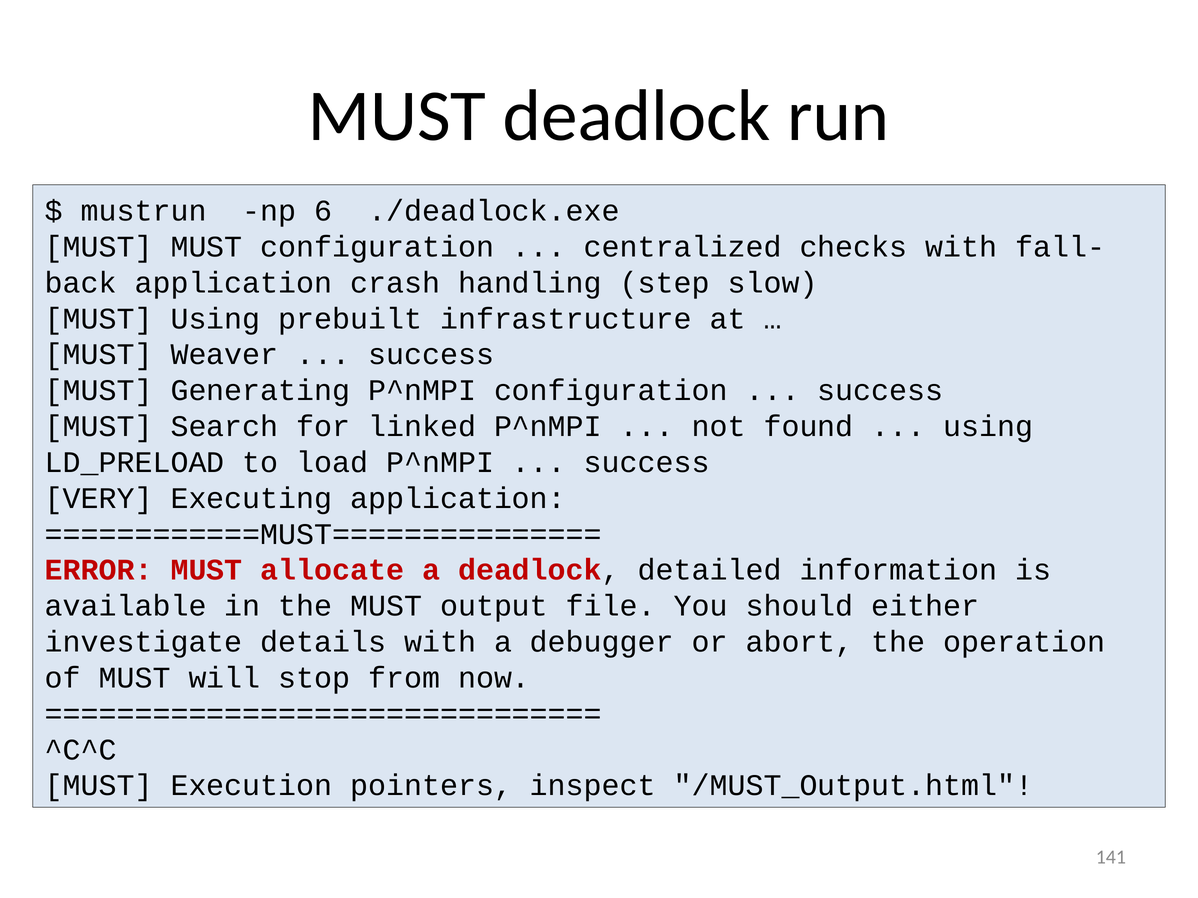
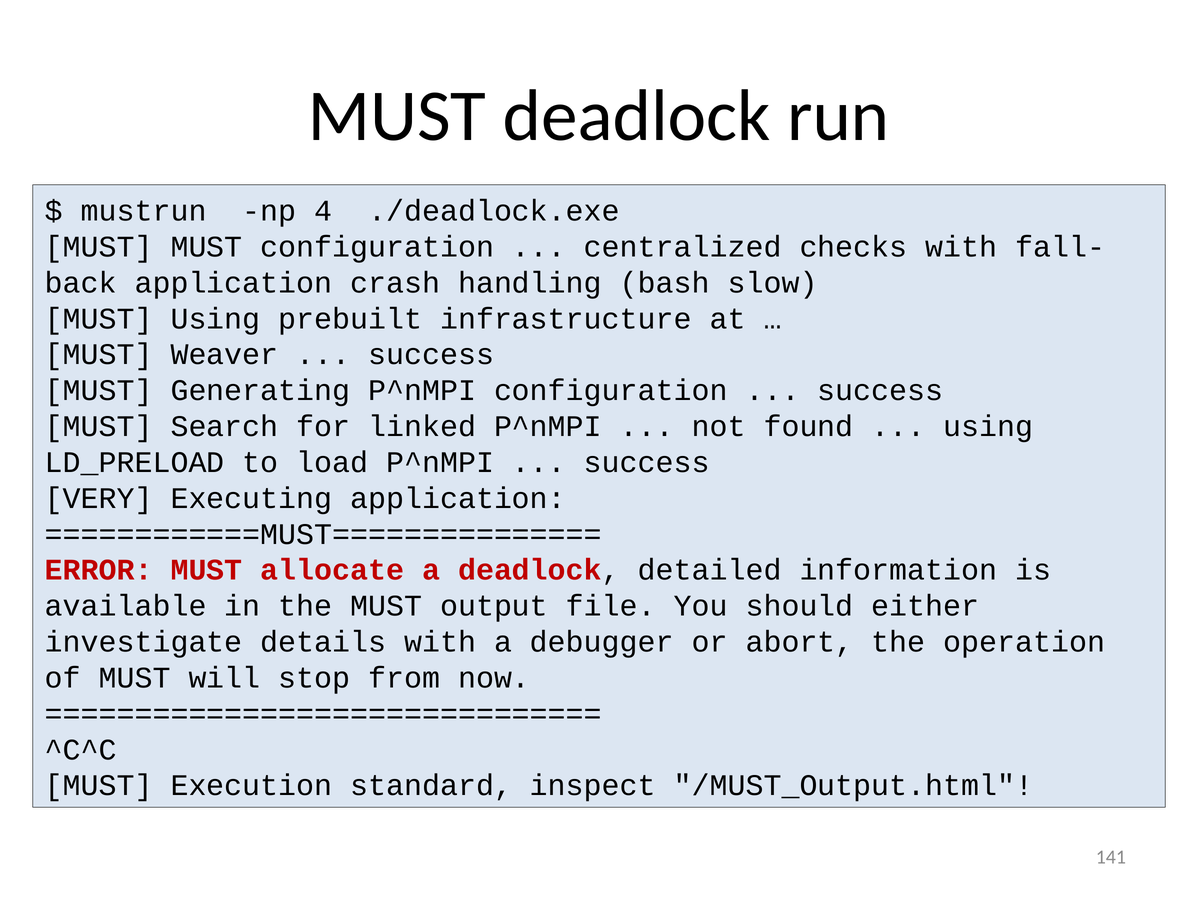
6: 6 -> 4 (323, 211)
step: step -> bash (665, 283)
pointers: pointers -> standard (431, 786)
